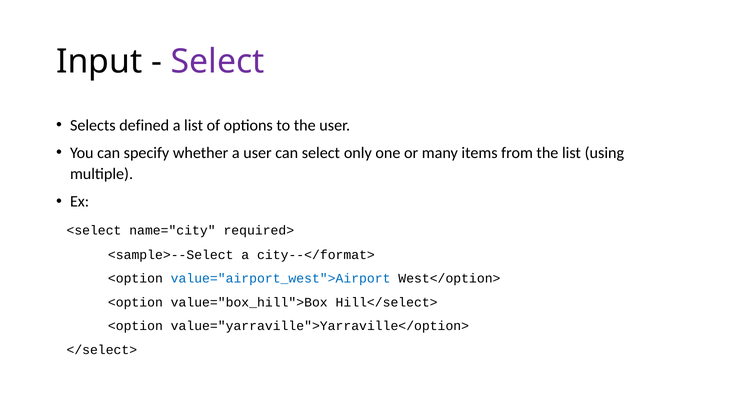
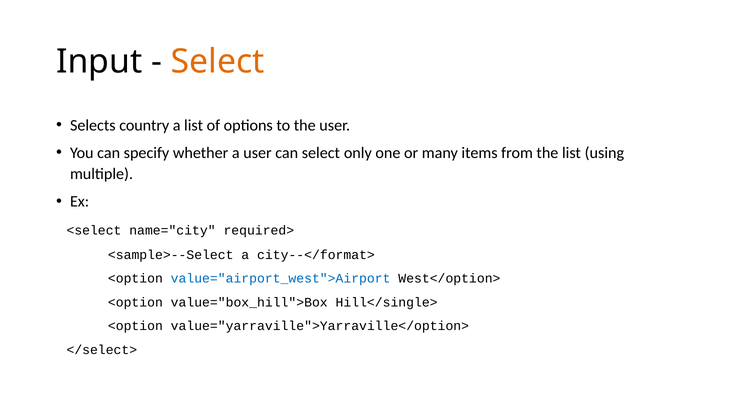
Select colour: purple -> orange (218, 62)
defined: defined -> country (144, 125)
Hill</select>: Hill</select> -> Hill</single> (387, 303)
